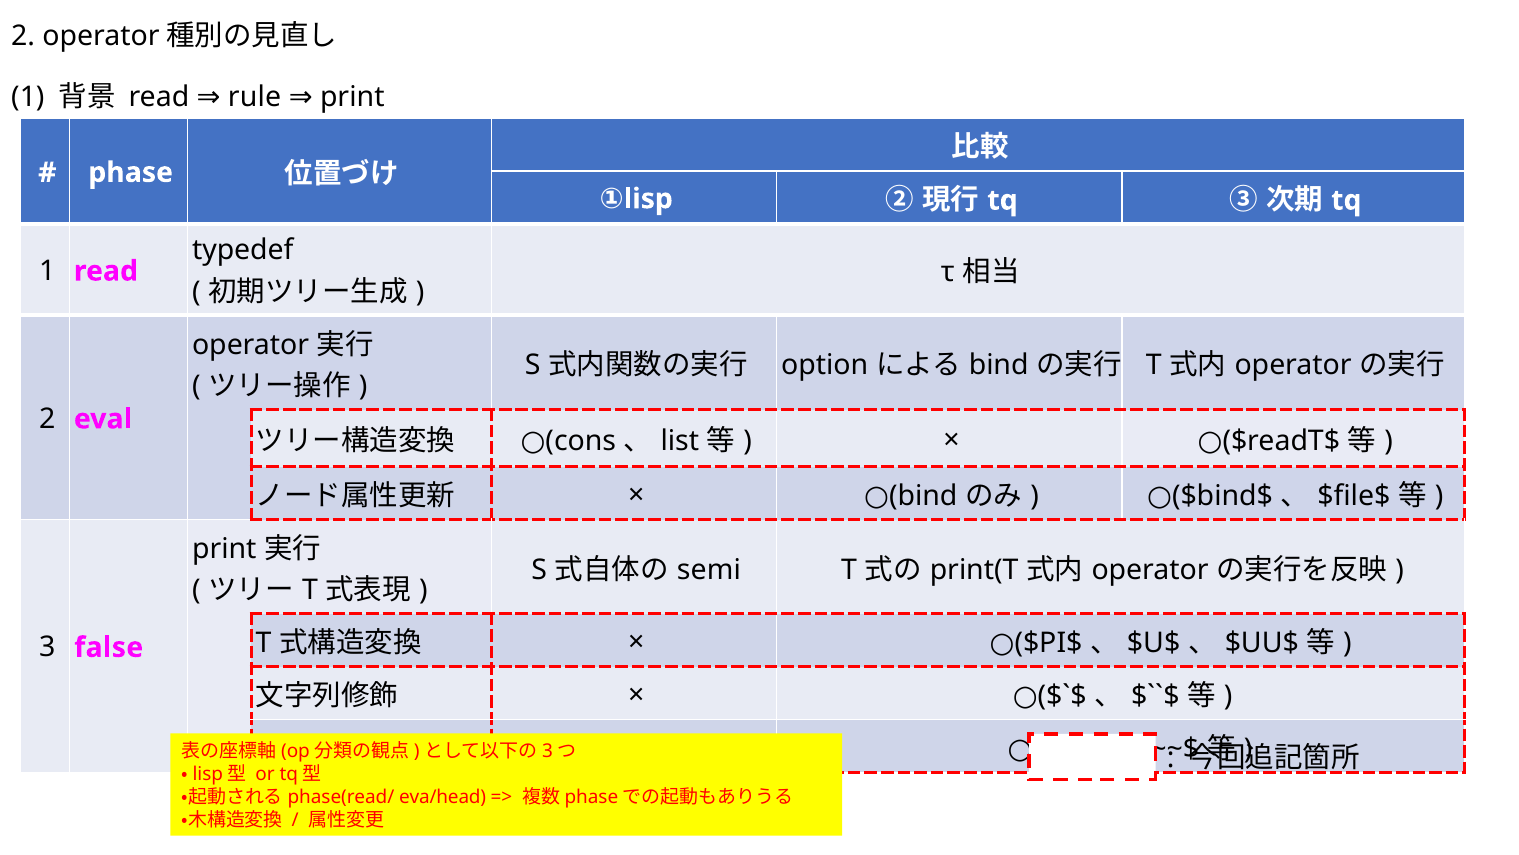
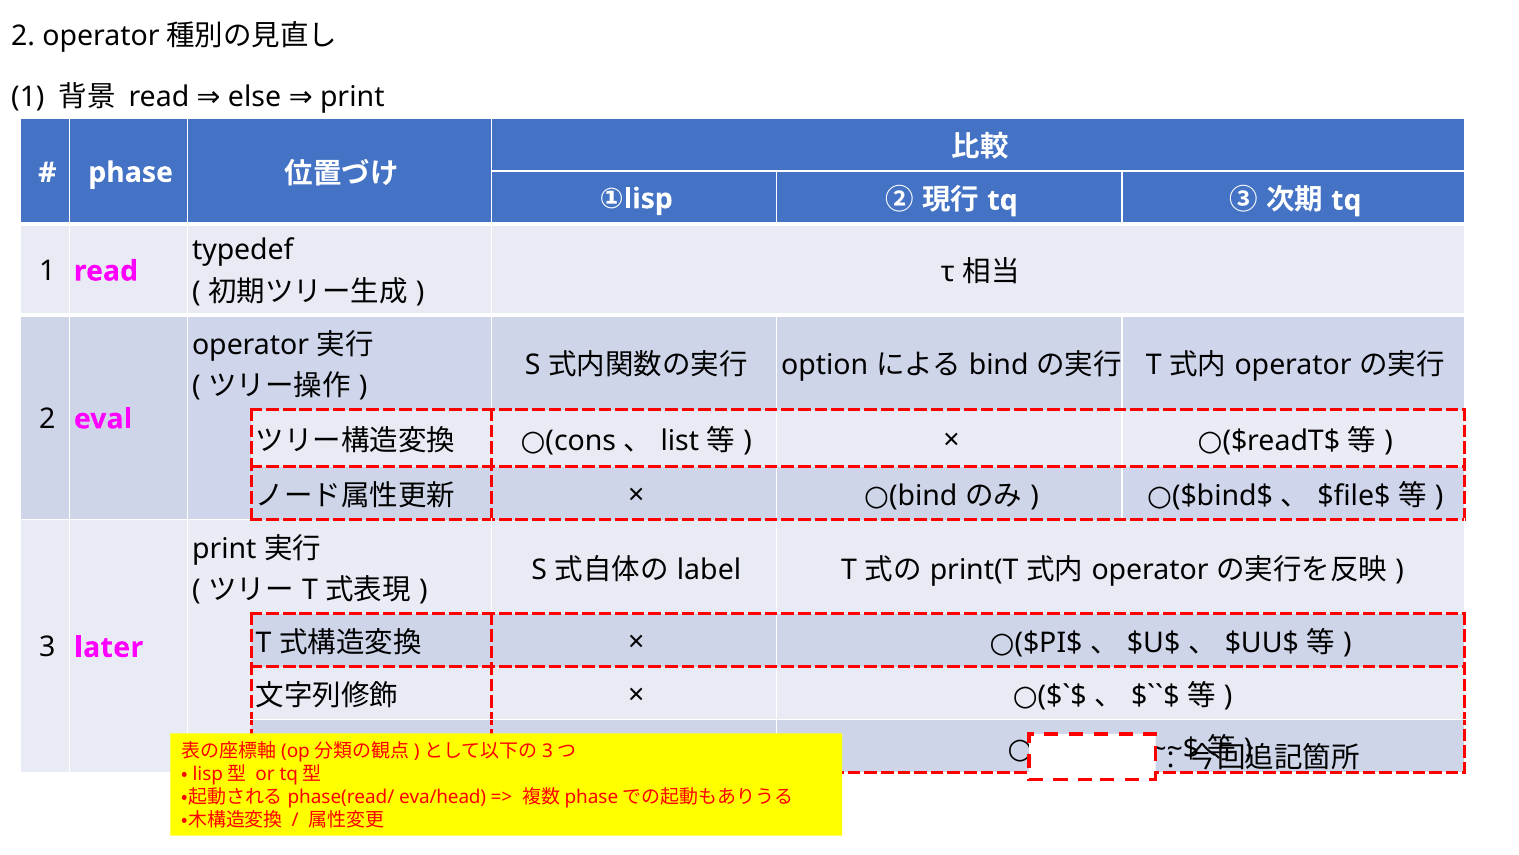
rule: rule -> else (255, 97)
semi: semi -> label (709, 569)
false: false -> later (109, 647)
